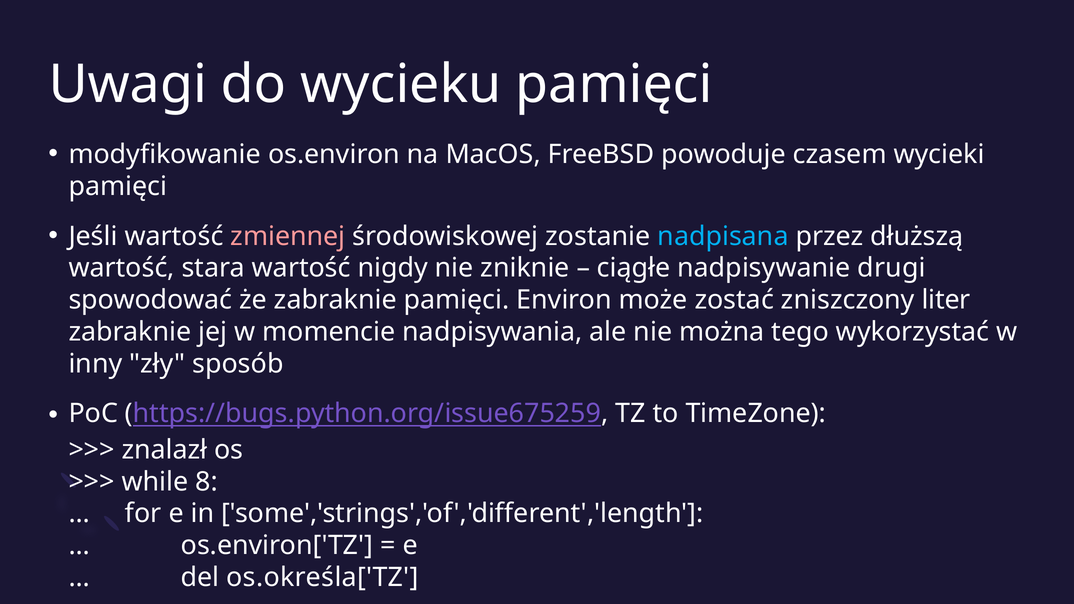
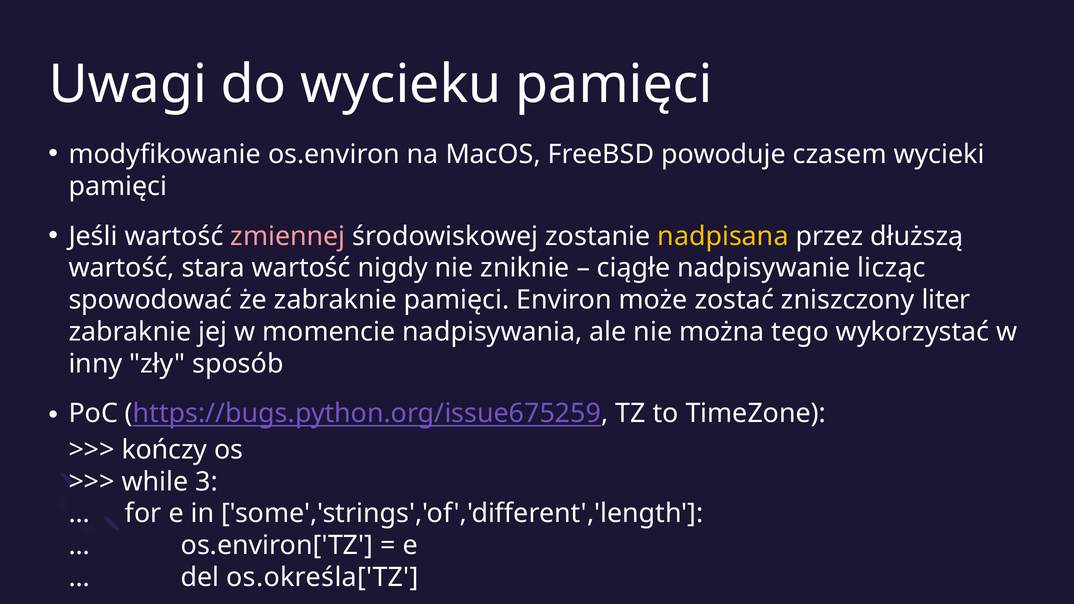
nadpisana colour: light blue -> yellow (723, 236)
drugi: drugi -> licząc (892, 268)
znalazł: znalazł -> kończy (164, 450)
8: 8 -> 3 (206, 482)
